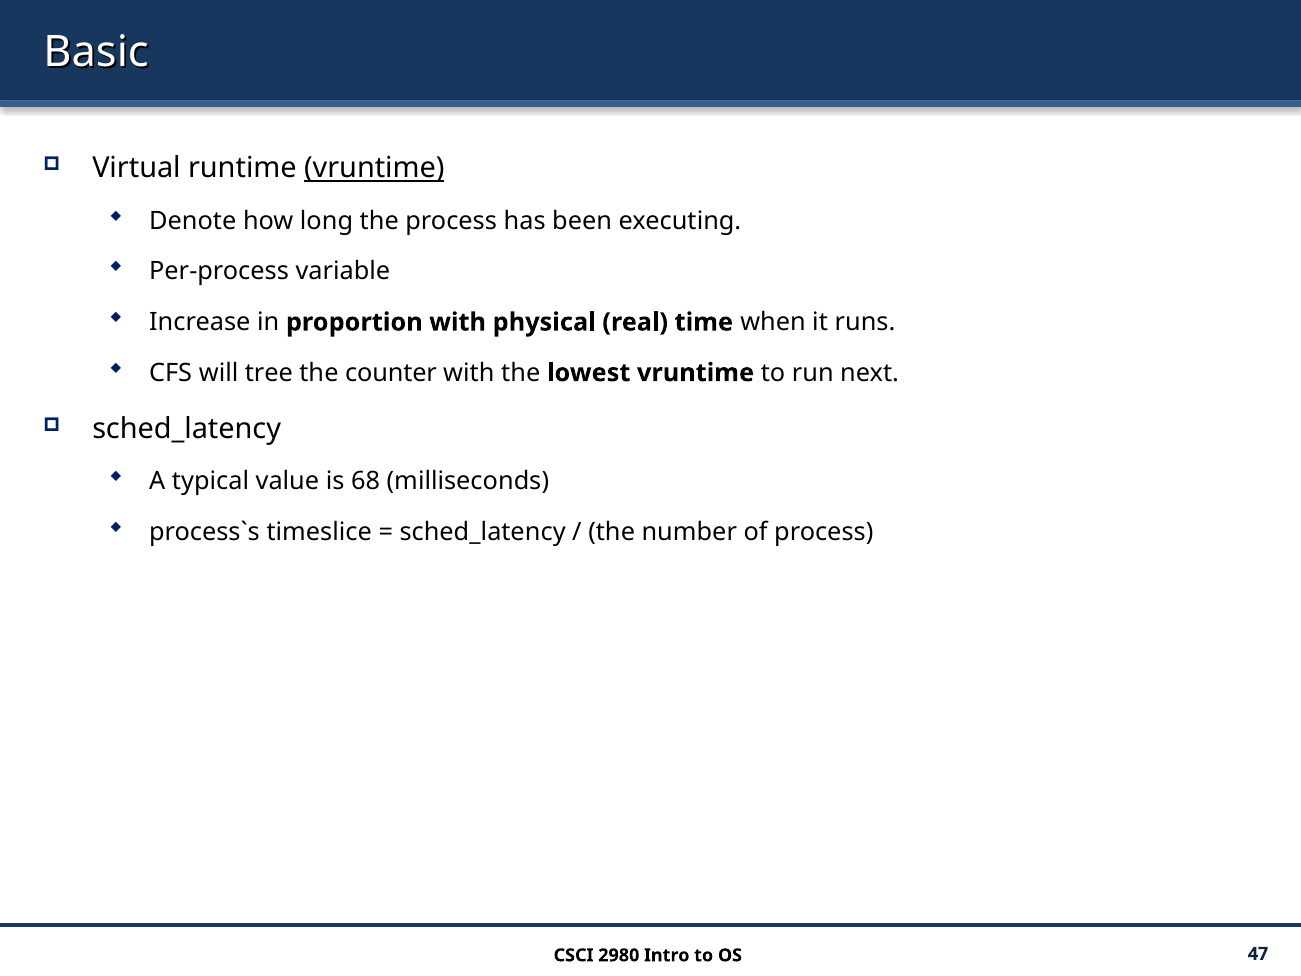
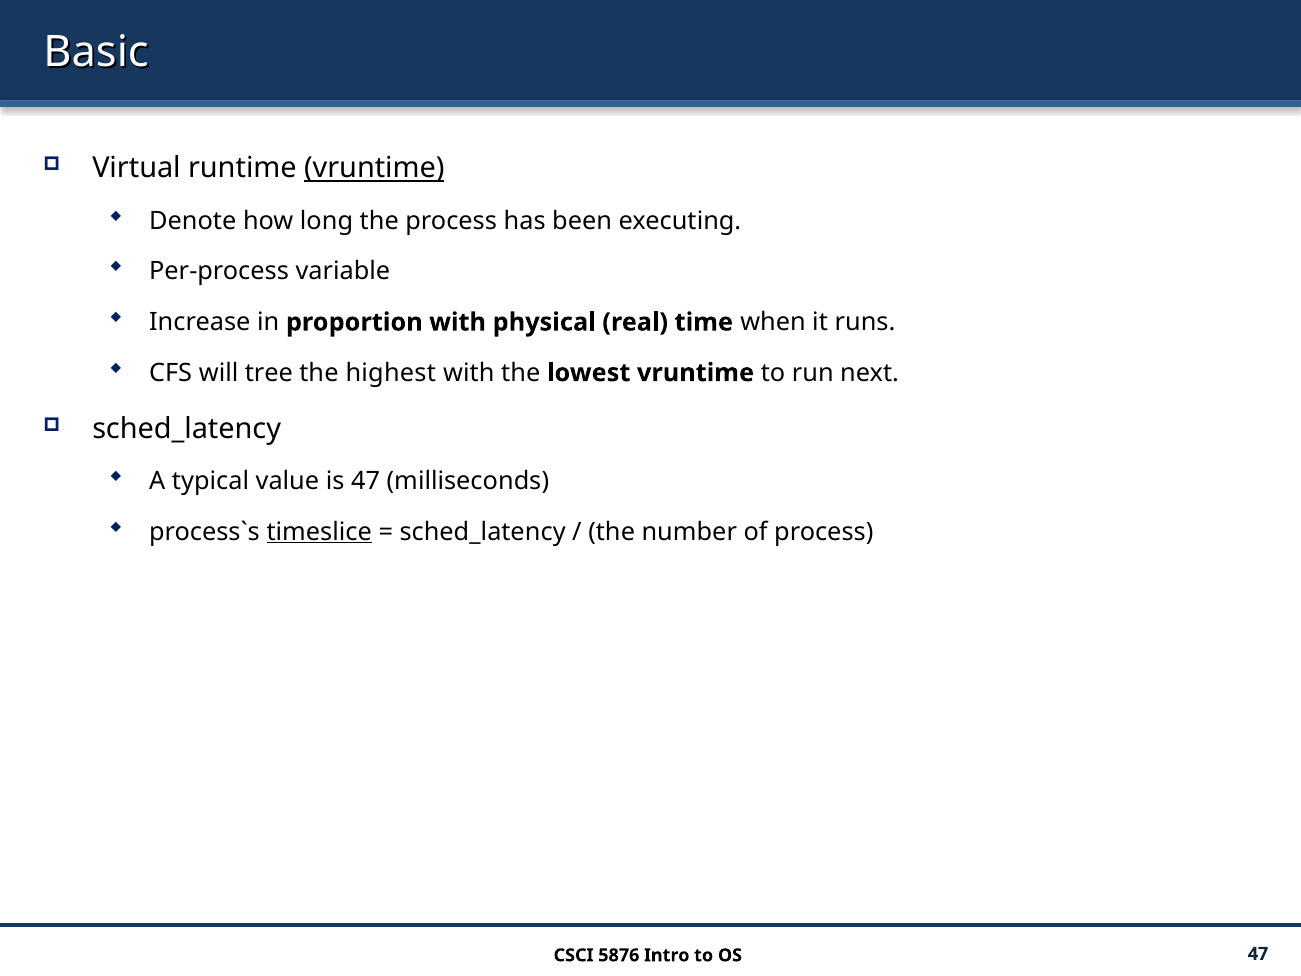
counter: counter -> highest (391, 373)
is 68: 68 -> 47 (366, 481)
timeslice underline: none -> present (319, 532)
2980: 2980 -> 5876 (619, 955)
